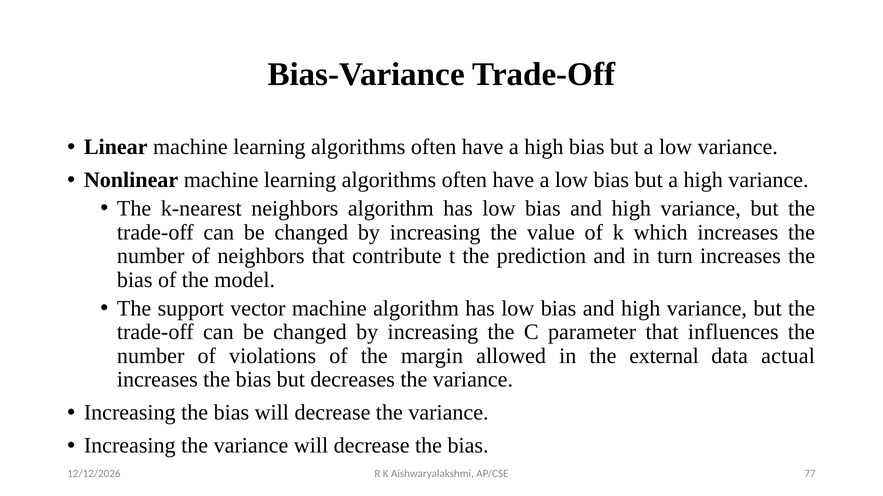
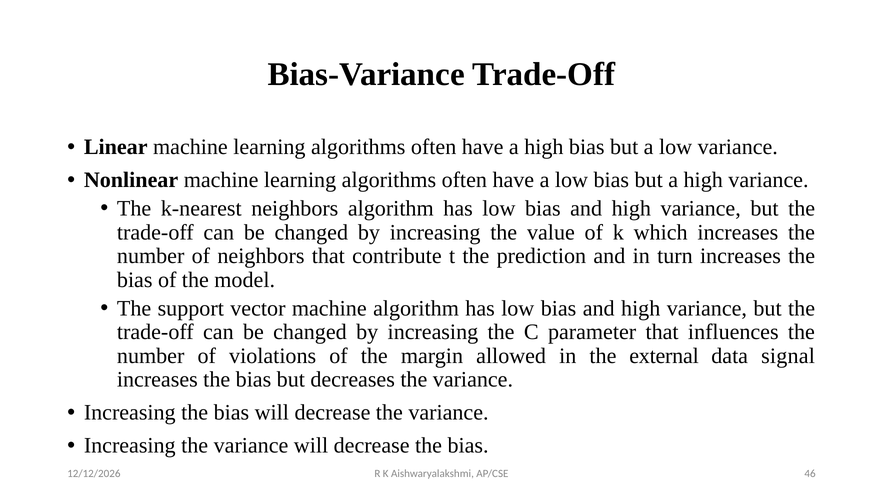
actual: actual -> signal (788, 356)
77: 77 -> 46 (810, 474)
